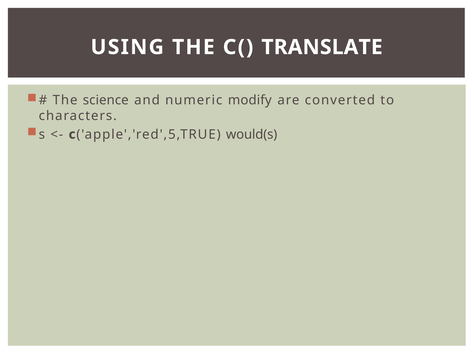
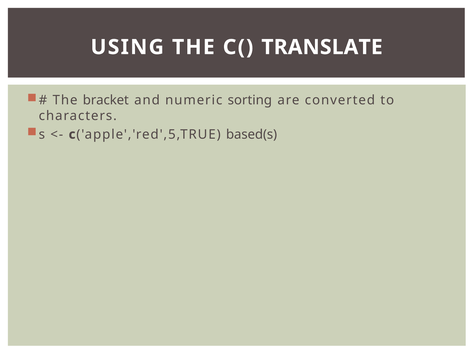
science: science -> bracket (106, 100)
modify: modify -> sorting (250, 100)
would(s: would(s -> based(s (252, 135)
